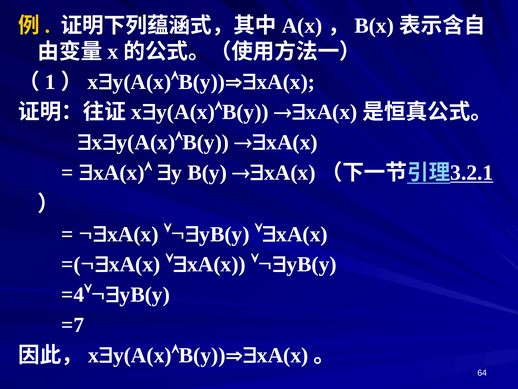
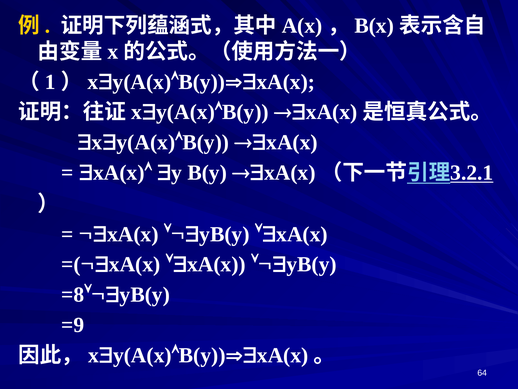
=4: =4 -> =8 (73, 294)
=7: =7 -> =9 (73, 325)
